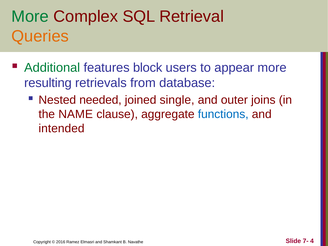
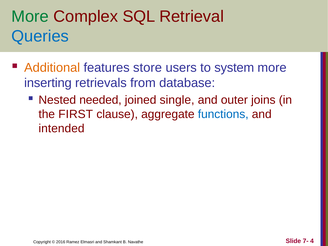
Queries colour: orange -> blue (40, 36)
Additional colour: green -> orange (52, 68)
block: block -> store (148, 68)
appear: appear -> system (234, 68)
resulting: resulting -> inserting (48, 83)
NAME: NAME -> FIRST (76, 114)
